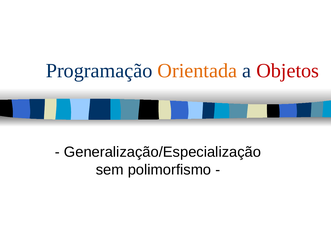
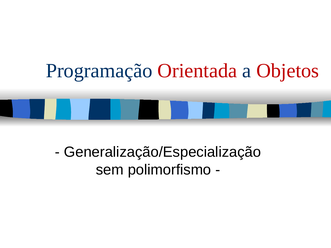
Orientada colour: orange -> red (197, 71)
